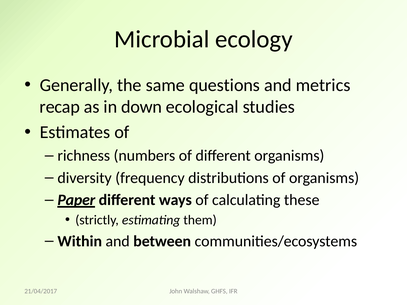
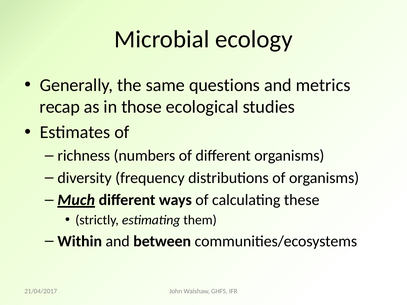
down: down -> those (142, 107)
Paper: Paper -> Much (76, 200)
